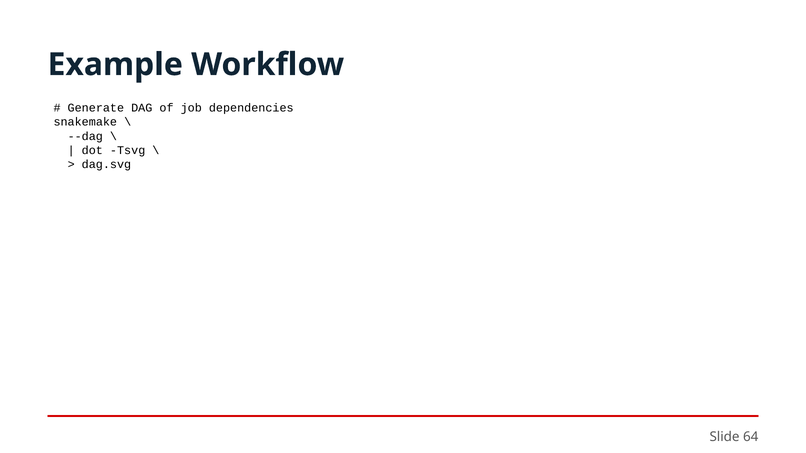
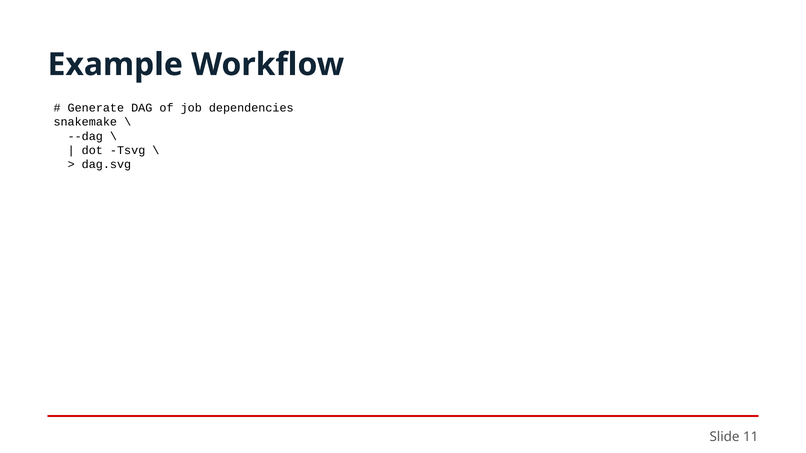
64: 64 -> 11 (751, 437)
